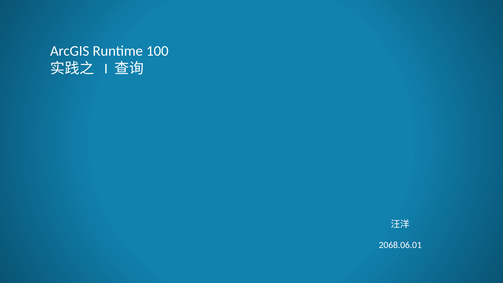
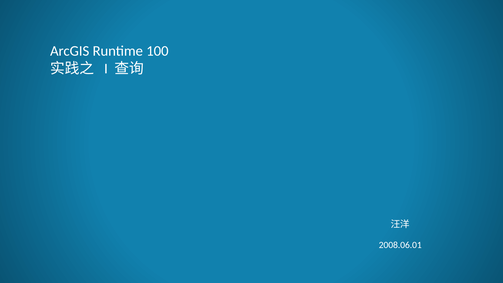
2068.06.01: 2068.06.01 -> 2008.06.01 (400, 245)
